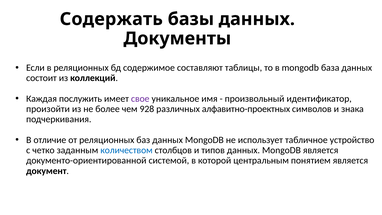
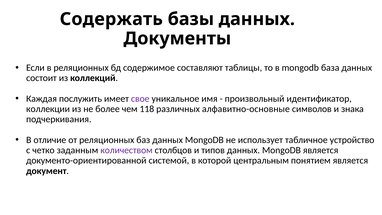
произойти: произойти -> коллекции (48, 109)
928: 928 -> 118 (147, 109)
алфавитно-проектных: алфавитно-проектных -> алфавитно-основные (246, 109)
количеством colour: blue -> purple (127, 150)
